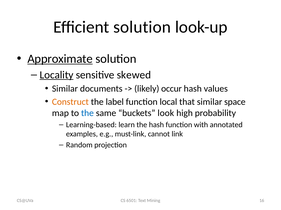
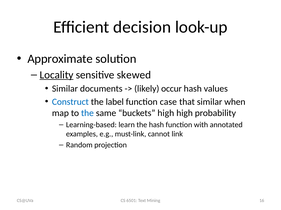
Efficient solution: solution -> decision (142, 27)
Approximate underline: present -> none (60, 59)
Construct colour: orange -> blue (70, 102)
local: local -> case (168, 102)
space: space -> when (235, 102)
buckets look: look -> high (166, 113)
